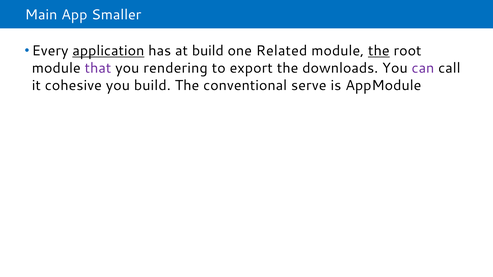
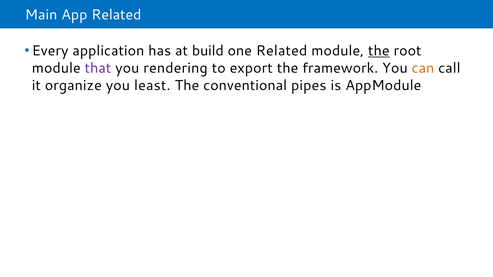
App Smaller: Smaller -> Related (116, 15)
application underline: present -> none (108, 51)
downloads: downloads -> framework (340, 68)
can colour: purple -> orange (423, 68)
cohesive: cohesive -> organize (73, 85)
you build: build -> least (152, 85)
serve: serve -> pipes (309, 85)
